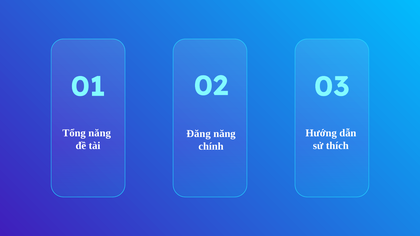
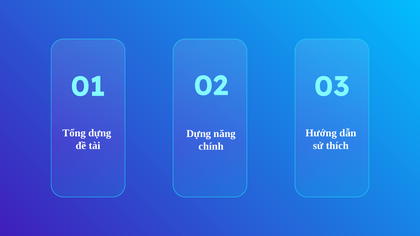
Tổng năng: năng -> dựng (100, 133)
Đăng: Đăng -> Dựng (199, 134)
